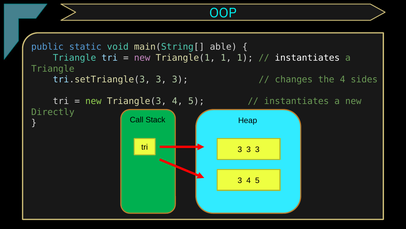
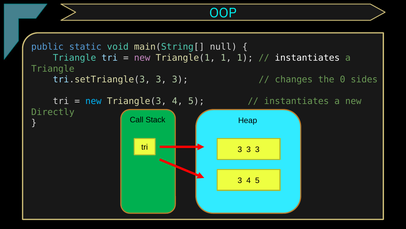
able: able -> null (223, 47)
the 4: 4 -> 0 (343, 79)
new colour: light green -> light blue (93, 101)
